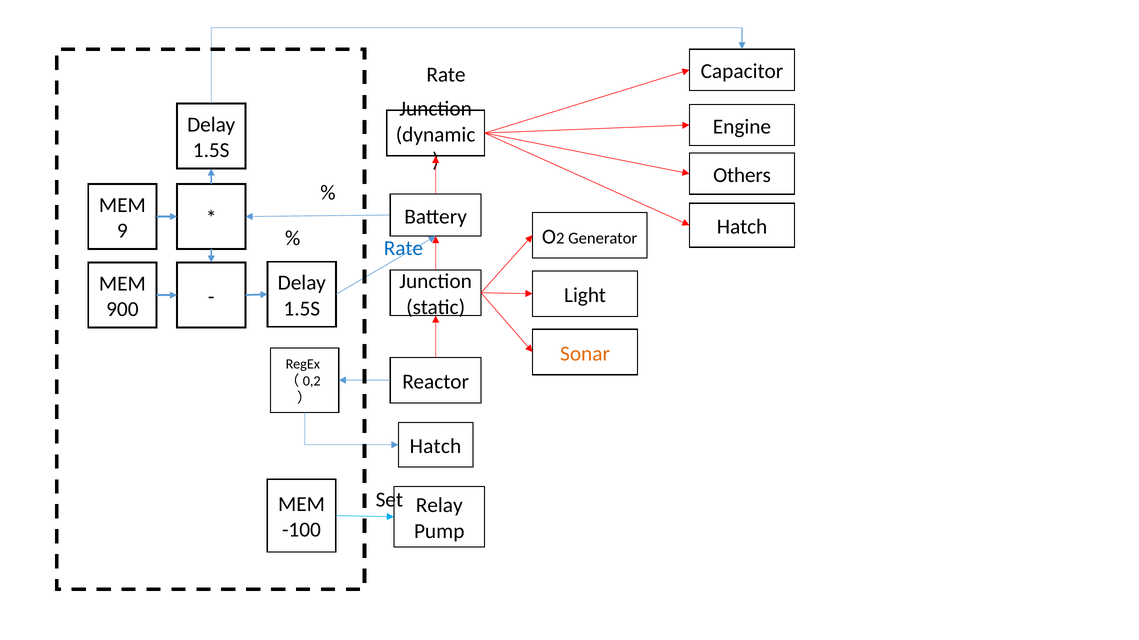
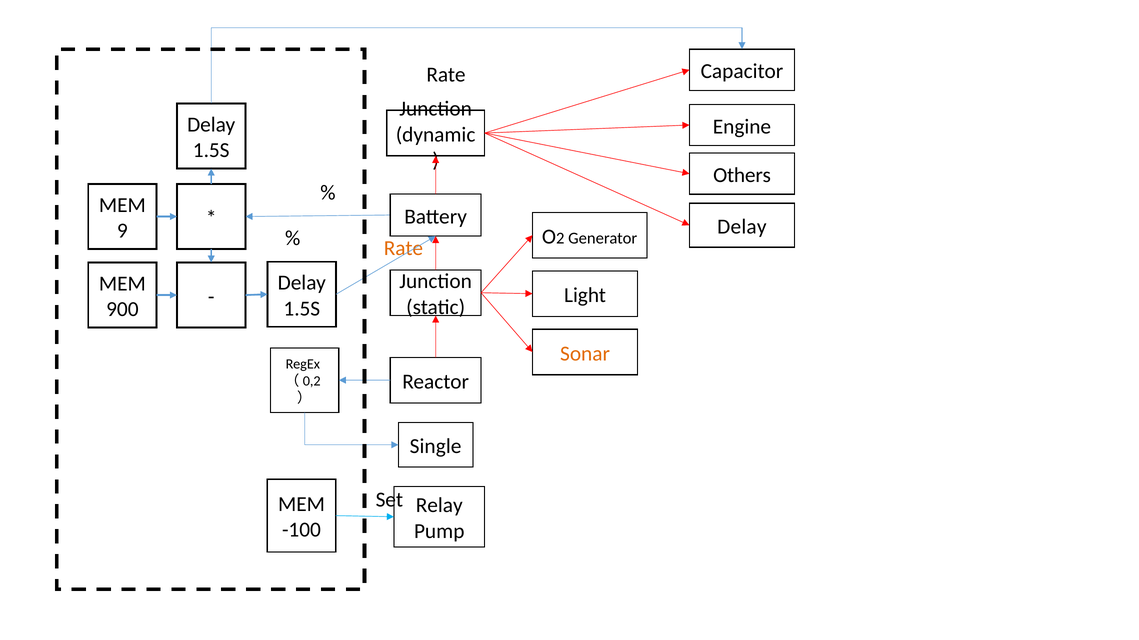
Hatch: Hatch -> Delay (742, 227)
Rate colour: blue -> orange (403, 248)
Hatch: Hatch -> Single (436, 447)
